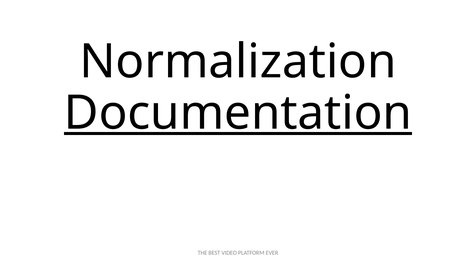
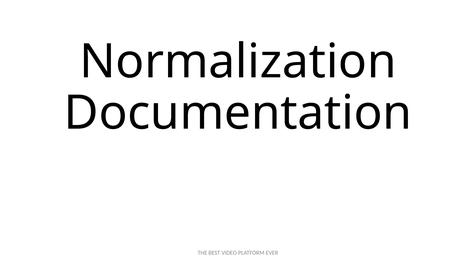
Documentation underline: present -> none (238, 113)
